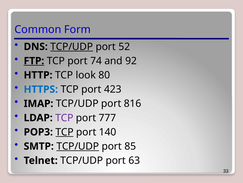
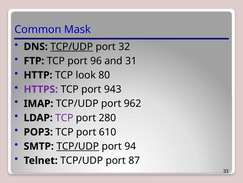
Form: Form -> Mask (78, 29)
52: 52 -> 32 (124, 46)
FTP underline: present -> none (34, 61)
74: 74 -> 96 (96, 61)
92: 92 -> 31 (131, 61)
HTTPS colour: blue -> purple (41, 89)
423: 423 -> 943 (113, 89)
816: 816 -> 962 (133, 103)
777: 777 -> 280 (107, 117)
TCP underline: present -> none (65, 132)
140: 140 -> 610 (108, 132)
85: 85 -> 94 (130, 146)
63: 63 -> 87 (134, 160)
